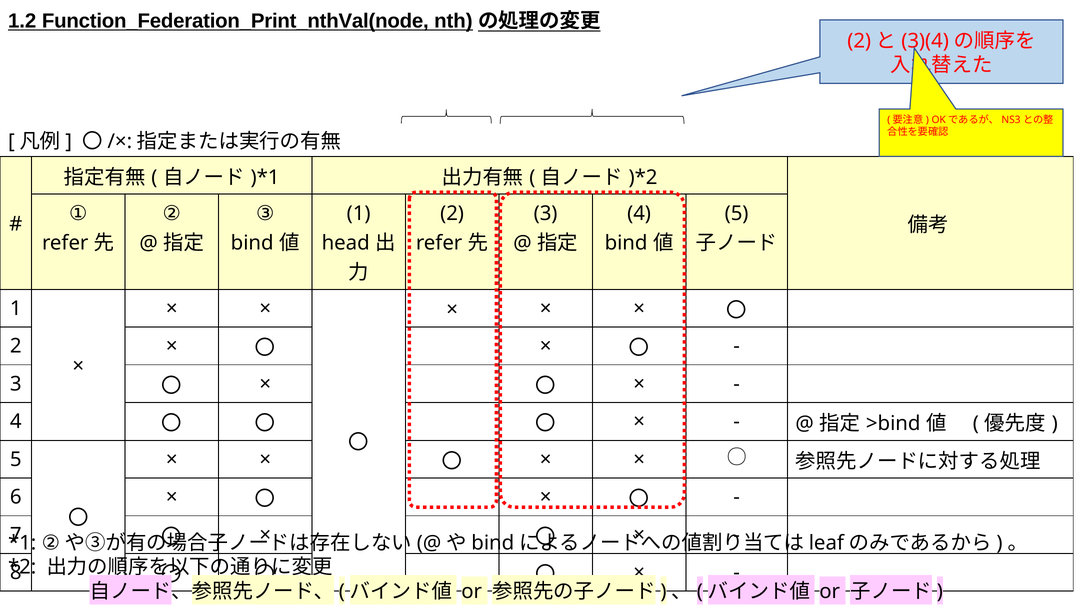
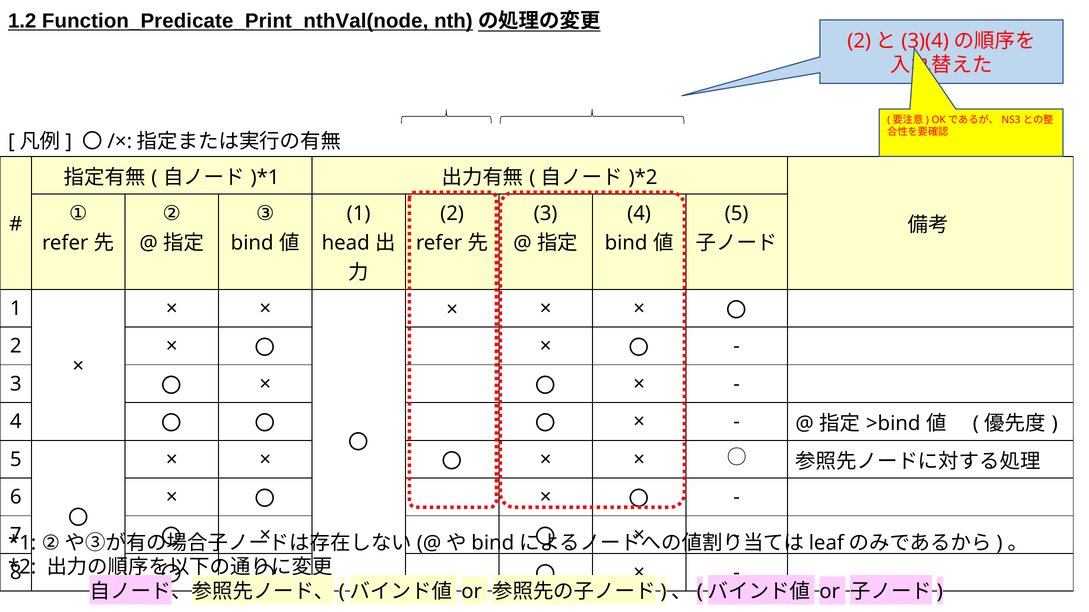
Function_Federation_Print_nthVal(node: Function_Federation_Print_nthVal(node -> Function_Predicate_Print_nthVal(node (235, 21)
